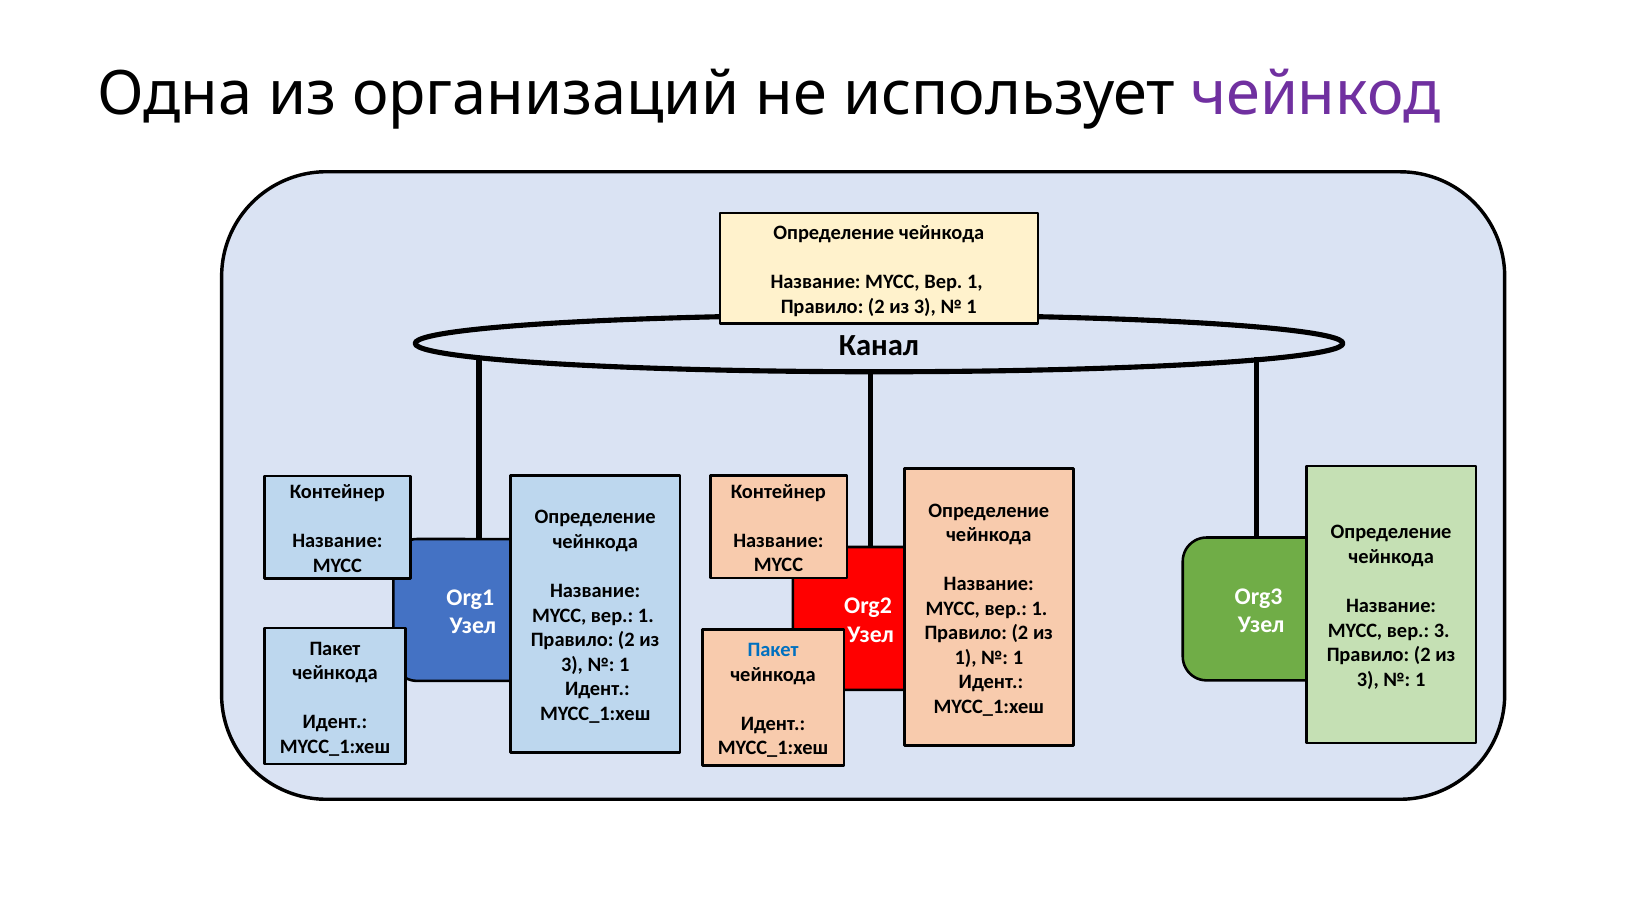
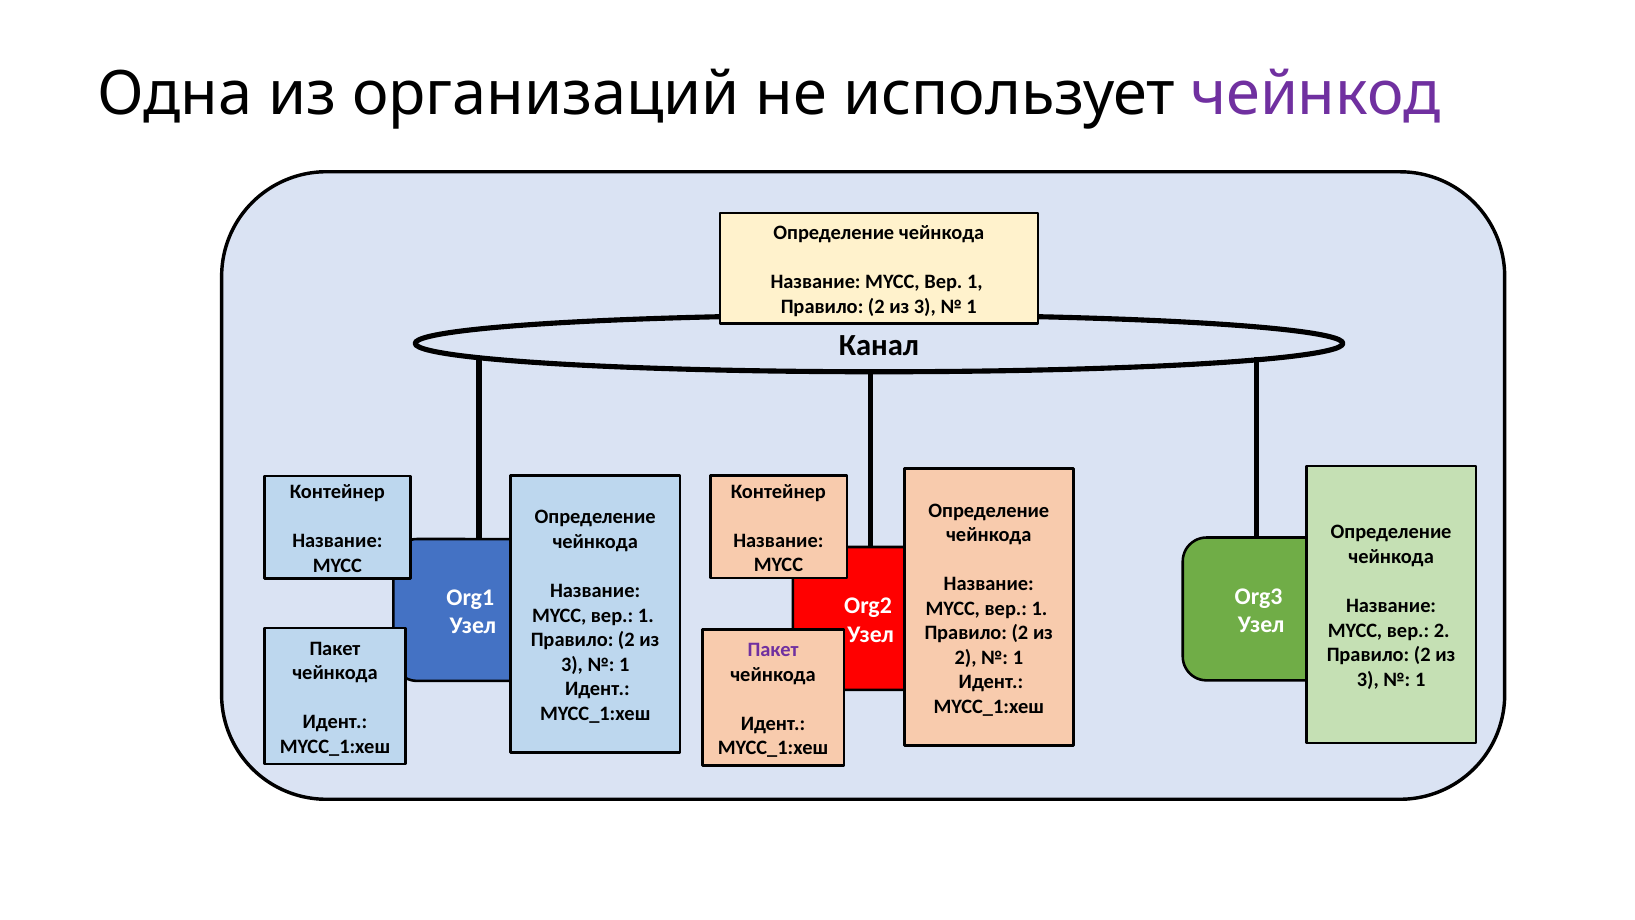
вер 3: 3 -> 2 (1442, 630)
Пакет colour: blue -> purple (773, 650)
1: 1 -> 2 (966, 657)
